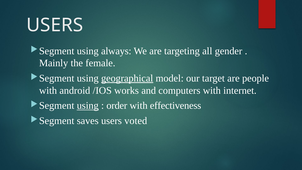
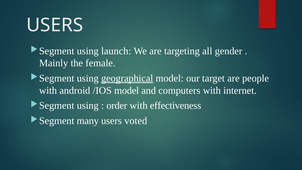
always: always -> launch (116, 51)
/IOS works: works -> model (127, 90)
using underline: present -> none (88, 106)
saves: saves -> many (88, 121)
